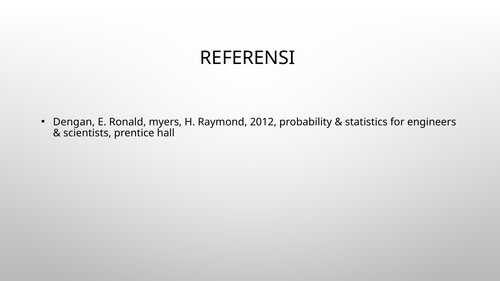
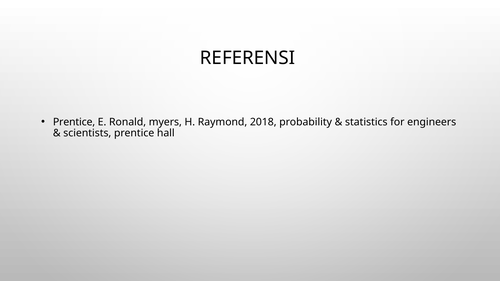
Dengan: Dengan -> Prentice (74, 122)
2012: 2012 -> 2018 (263, 122)
